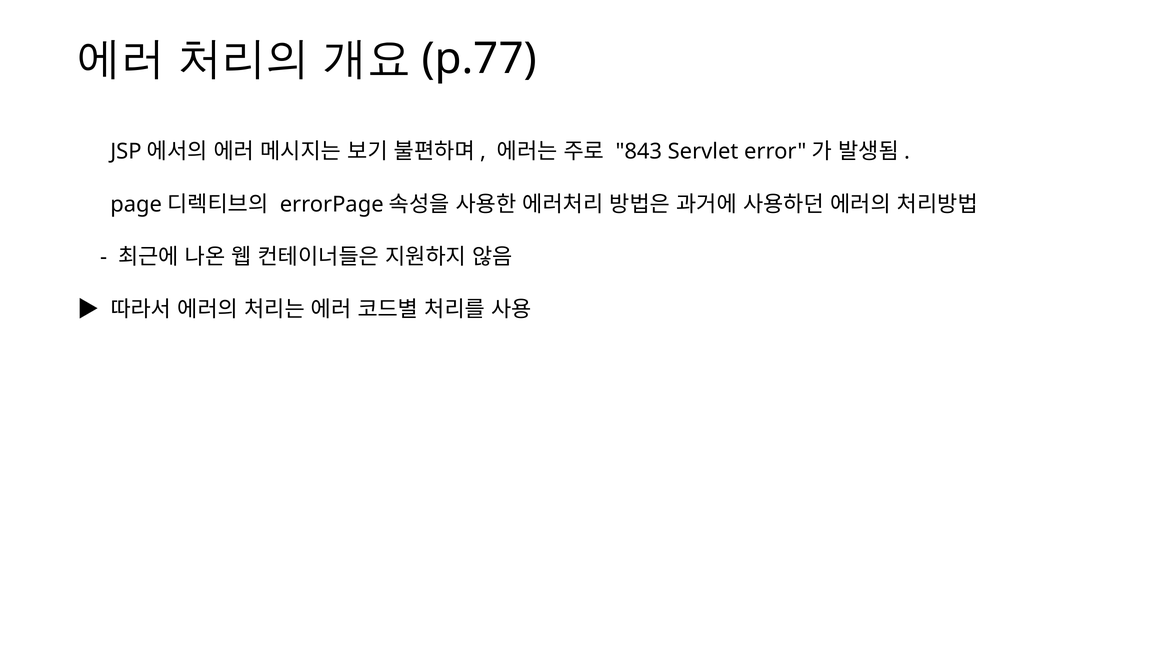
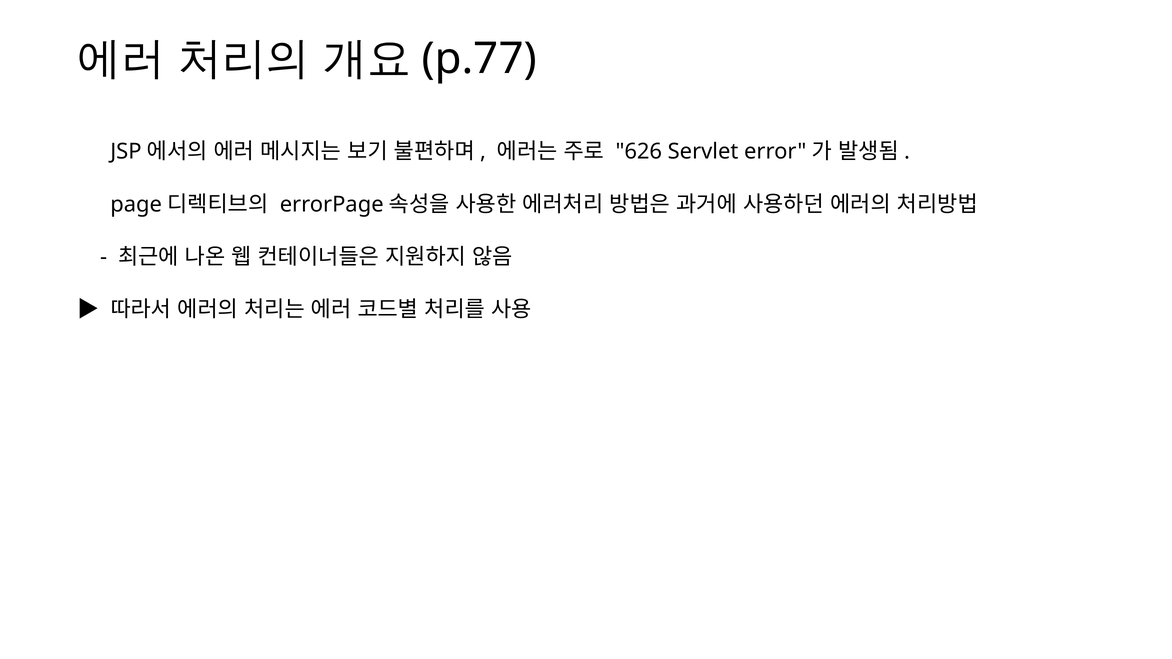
843: 843 -> 626 (639, 152)
